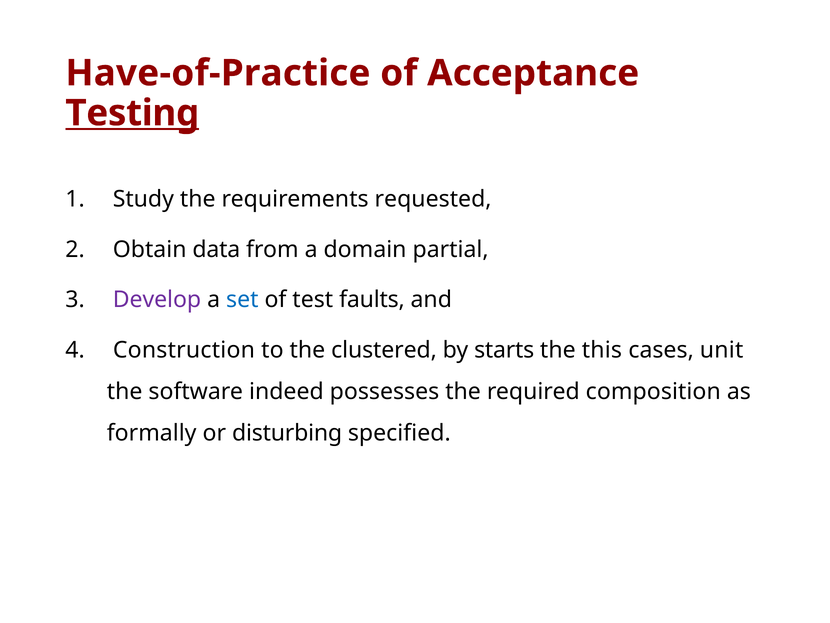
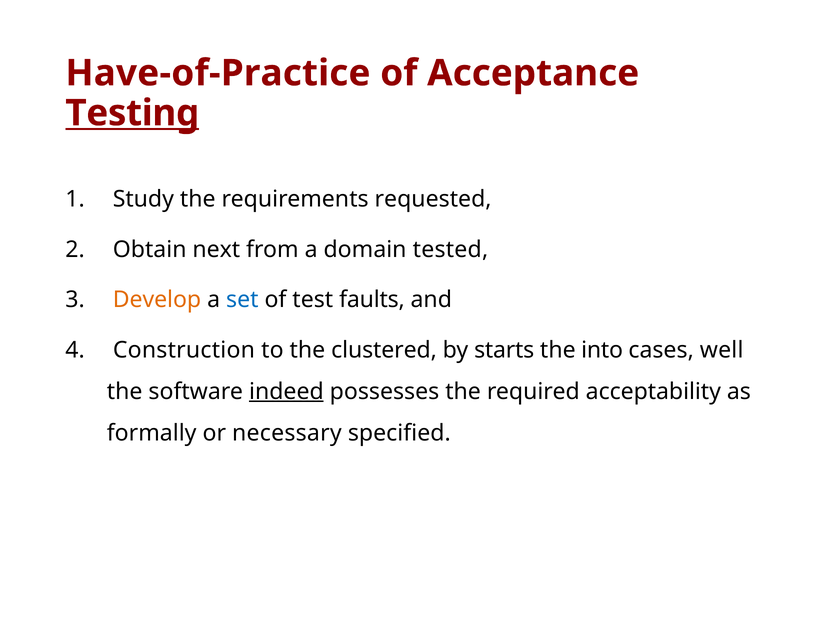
data: data -> next (216, 249)
partial: partial -> tested (450, 249)
Develop colour: purple -> orange (157, 299)
this: this -> into (602, 350)
unit: unit -> well (722, 350)
indeed underline: none -> present (286, 391)
composition: composition -> acceptability (653, 391)
disturbing: disturbing -> necessary (287, 433)
